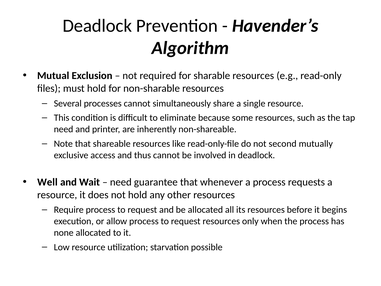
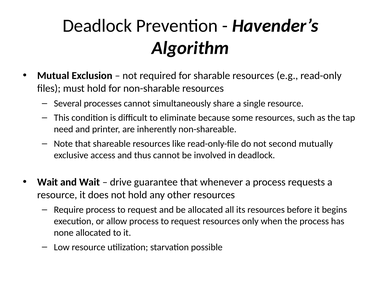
Well: Well -> Wait (48, 182)
need: need -> drive (121, 182)
